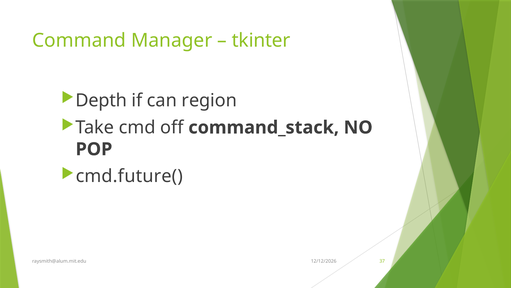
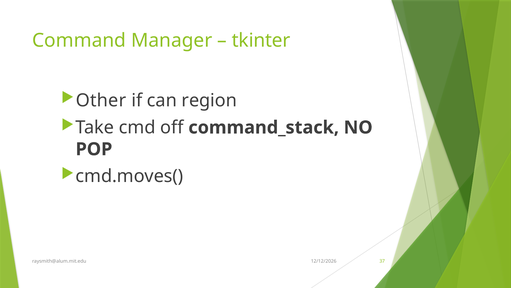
Depth: Depth -> Other (101, 100)
cmd.future(: cmd.future( -> cmd.moves( (129, 176)
